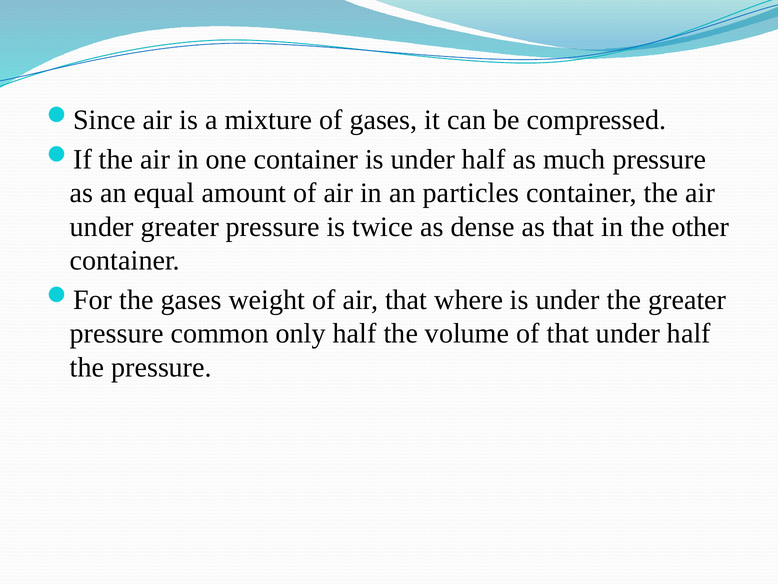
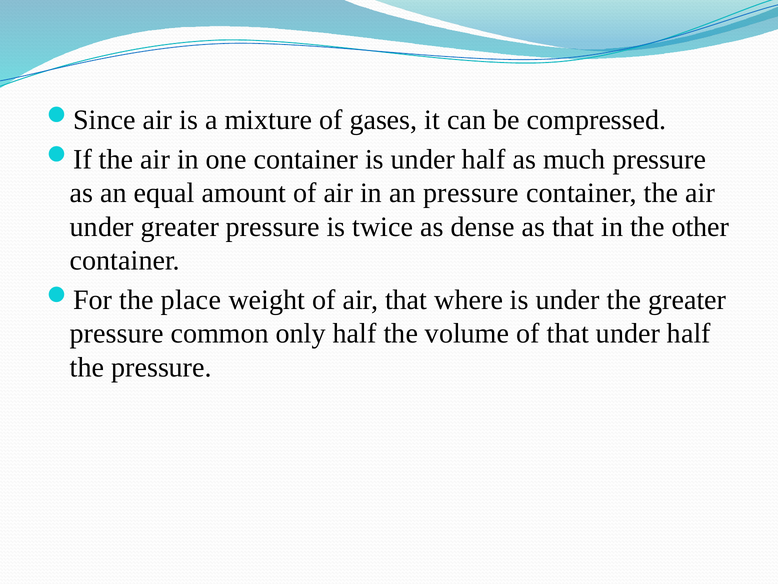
an particles: particles -> pressure (471, 193)
the gases: gases -> place (191, 300)
